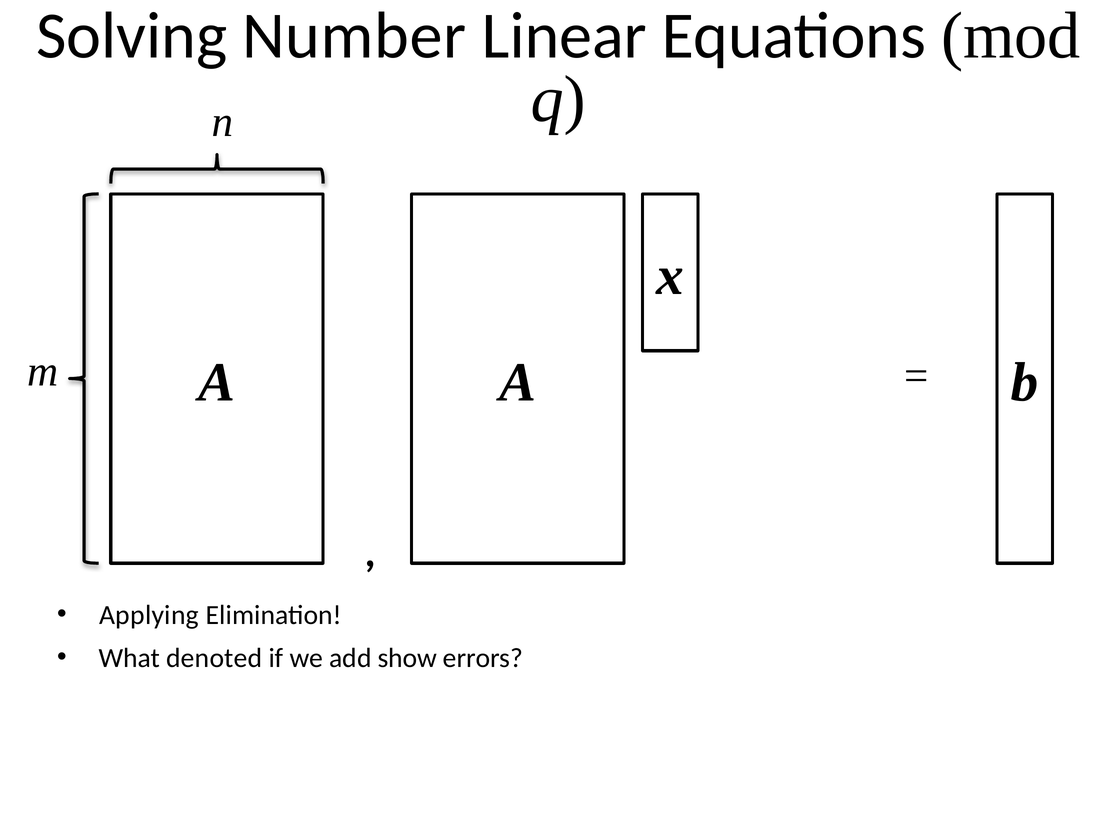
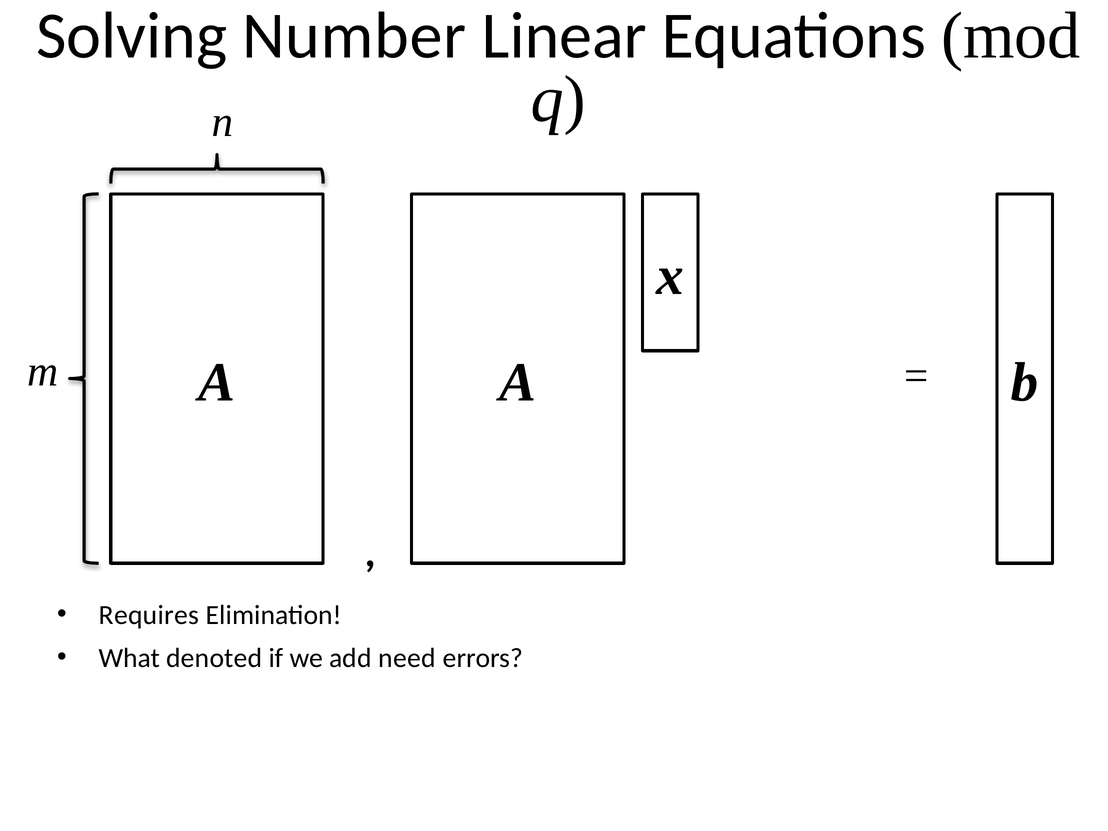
Applying: Applying -> Requires (149, 615)
show: show -> need (407, 658)
